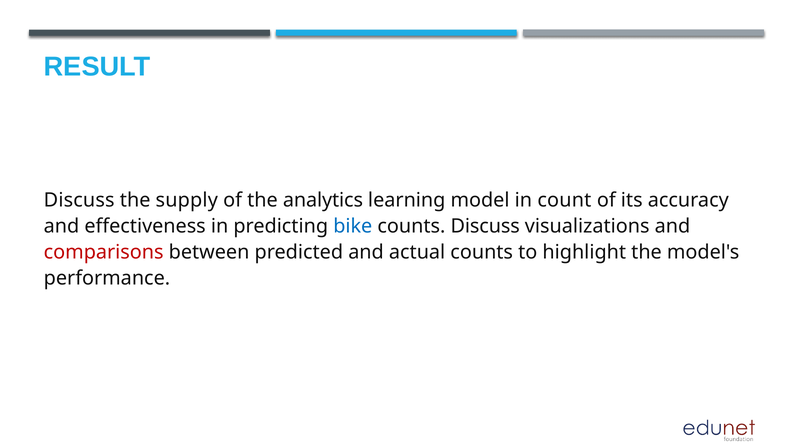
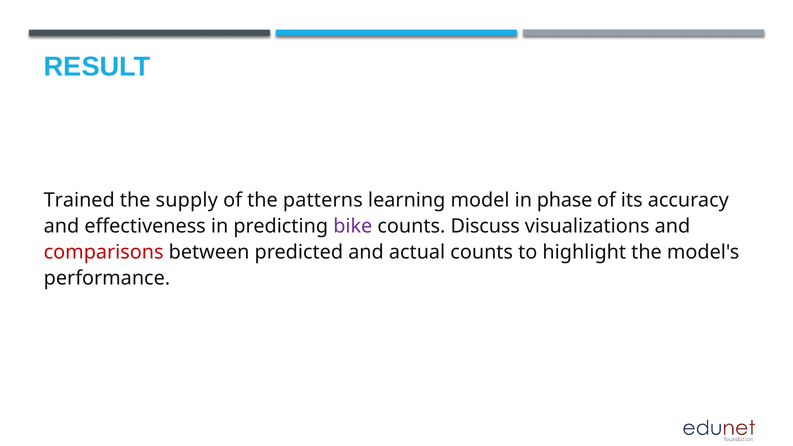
Discuss: Discuss -> Trained (79, 200)
analytics: analytics -> patterns (323, 200)
count: count -> phase (565, 200)
bike colour: blue -> purple (353, 226)
